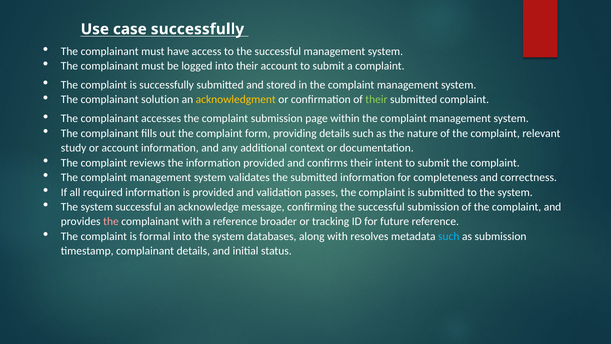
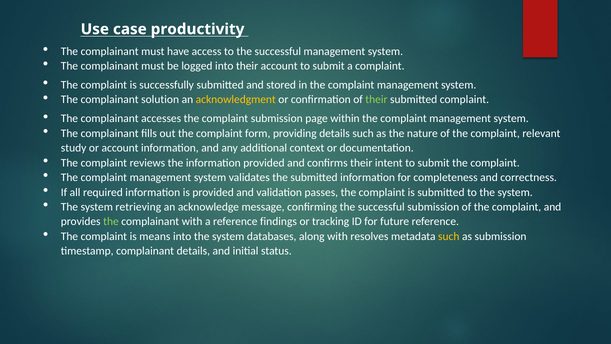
case successfully: successfully -> productivity (198, 29)
system successful: successful -> retrieving (138, 207)
the colour: pink -> light green (111, 221)
broader: broader -> findings (278, 221)
formal: formal -> means (155, 236)
such colour: light blue -> yellow (449, 236)
